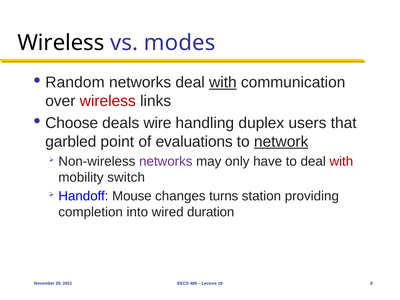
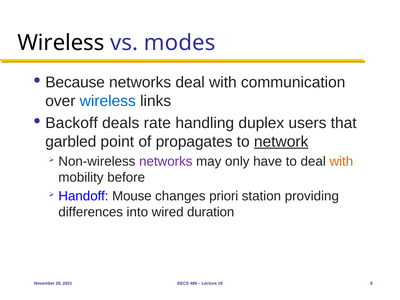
Random: Random -> Because (75, 82)
with underline: present -> none (223, 82)
wireless colour: red -> blue (108, 101)
Choose: Choose -> Backoff (72, 123)
wire: wire -> rate (157, 123)
evaluations: evaluations -> propagates (194, 142)
with colour: red -> orange (341, 161)
switch: switch -> before (126, 177)
turns: turns -> priori (224, 196)
completion: completion -> differences (91, 212)
